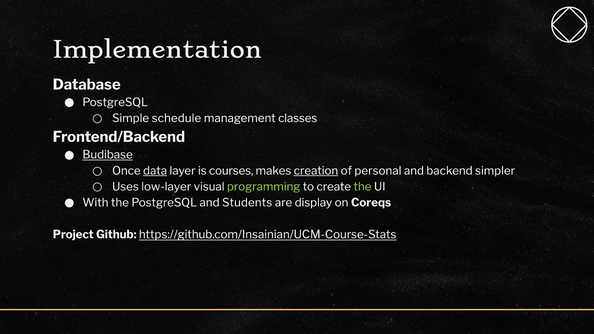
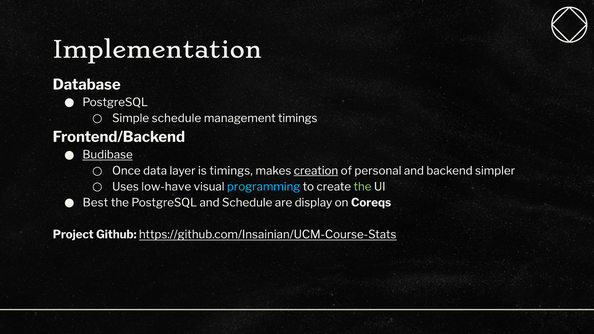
management classes: classes -> timings (298, 118)
data underline: present -> none (155, 171)
is courses: courses -> timings (231, 171)
low-layer: low-layer -> low-have (166, 187)
programming colour: light green -> light blue (264, 187)
With: With -> Best (95, 203)
and Students: Students -> Schedule (247, 203)
